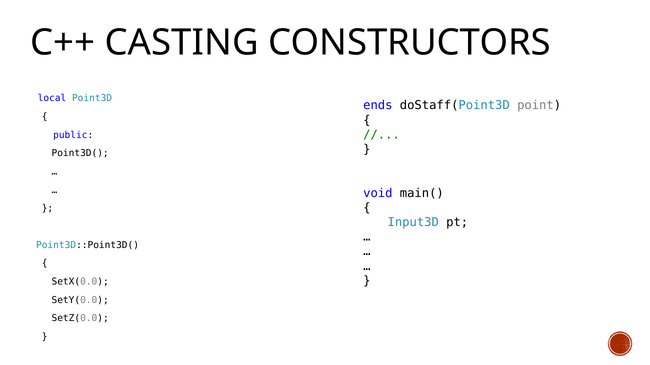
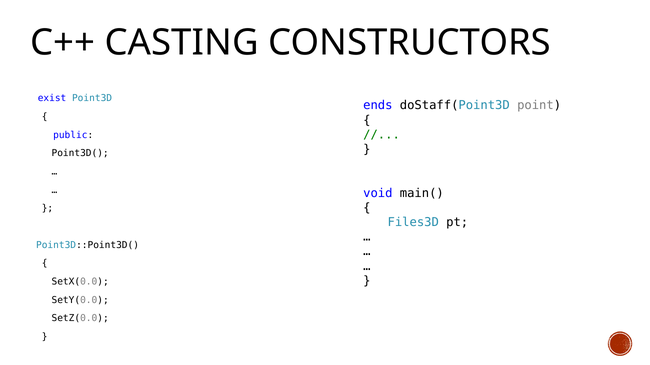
local: local -> exist (52, 98)
Input3D: Input3D -> Files3D (413, 223)
